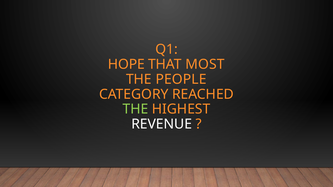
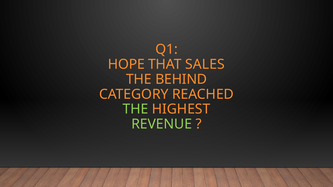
MOST: MOST -> SALES (205, 64)
PEOPLE: PEOPLE -> BEHIND (181, 79)
REVENUE colour: white -> light green (162, 124)
